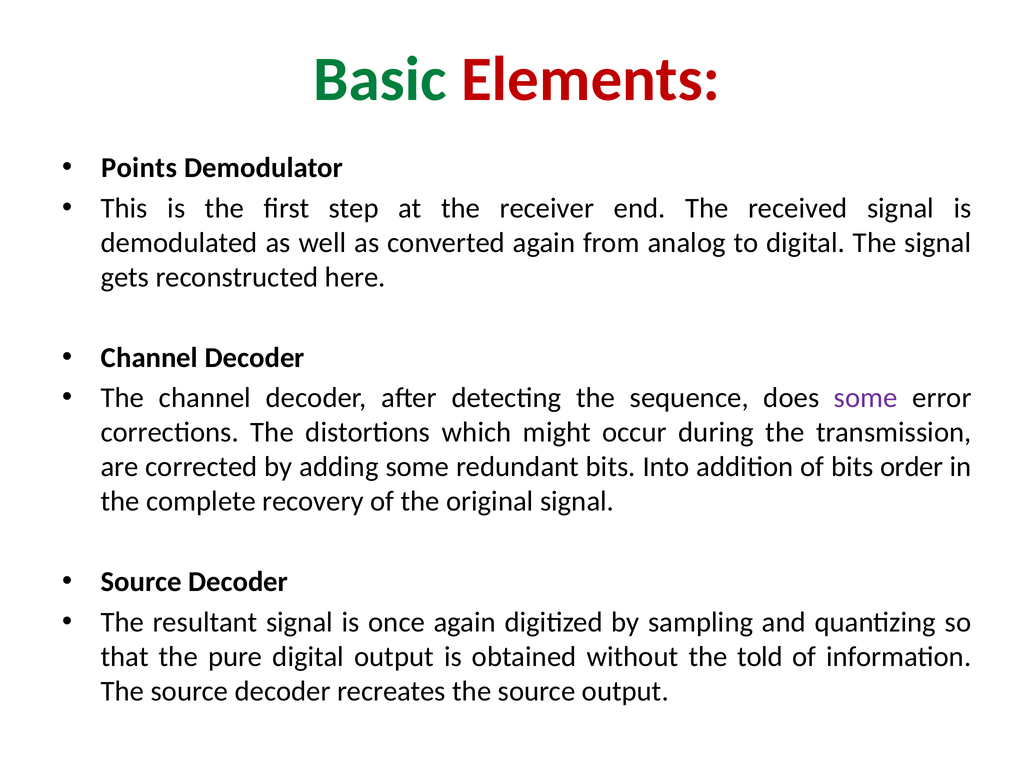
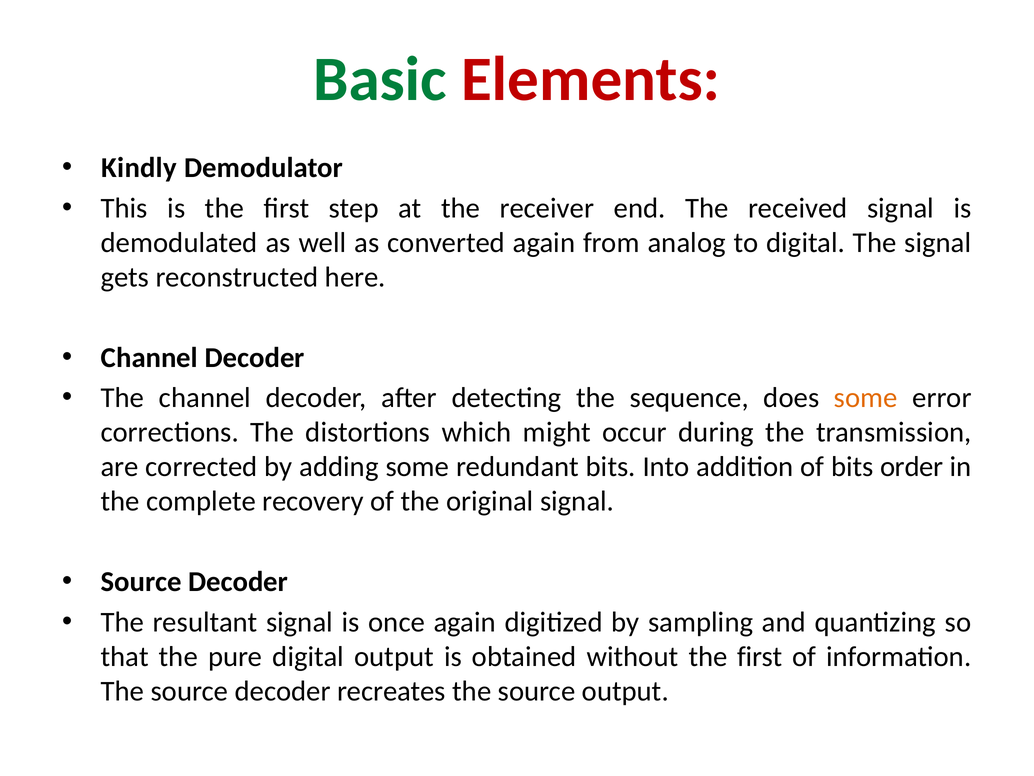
Points: Points -> Kindly (139, 168)
some colour: purple -> orange (866, 398)
without the told: told -> first (760, 656)
